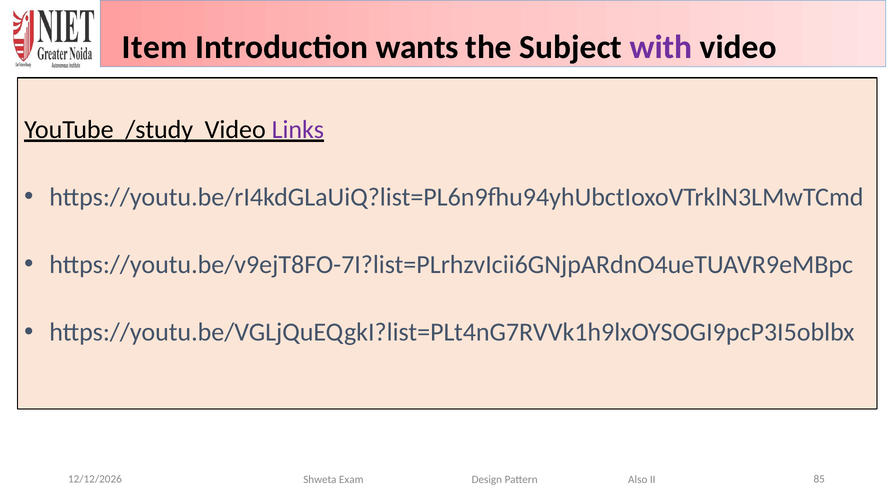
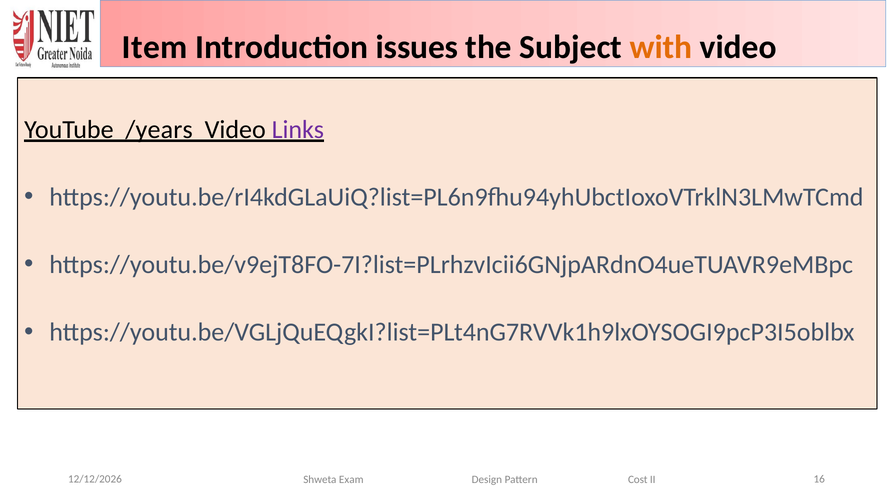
wants: wants -> issues (417, 47)
with colour: purple -> orange (661, 47)
/study: /study -> /years (159, 130)
85: 85 -> 16 (819, 480)
Also: Also -> Cost (638, 480)
